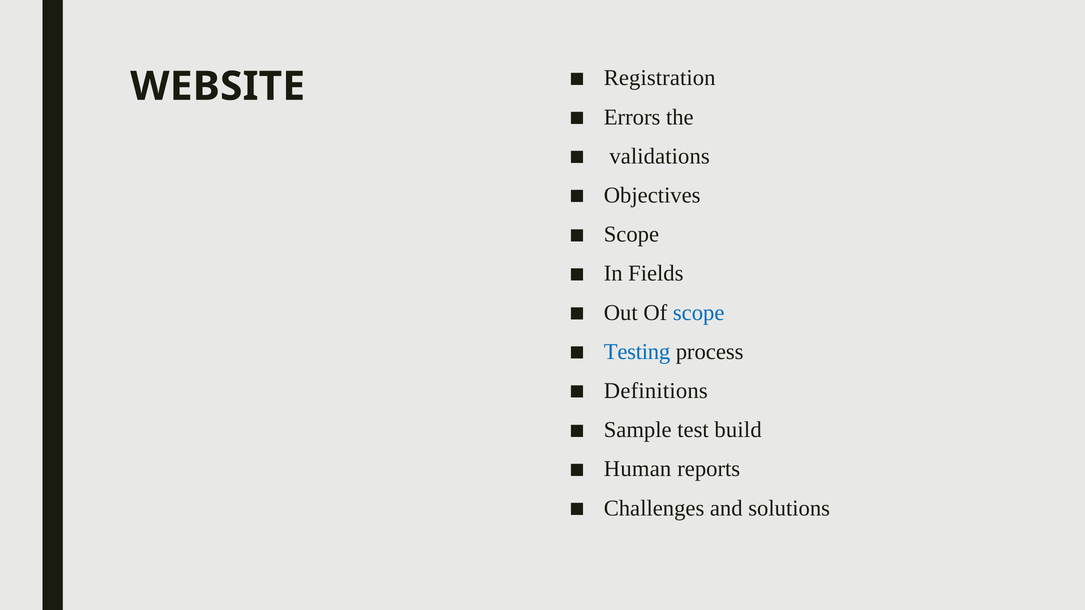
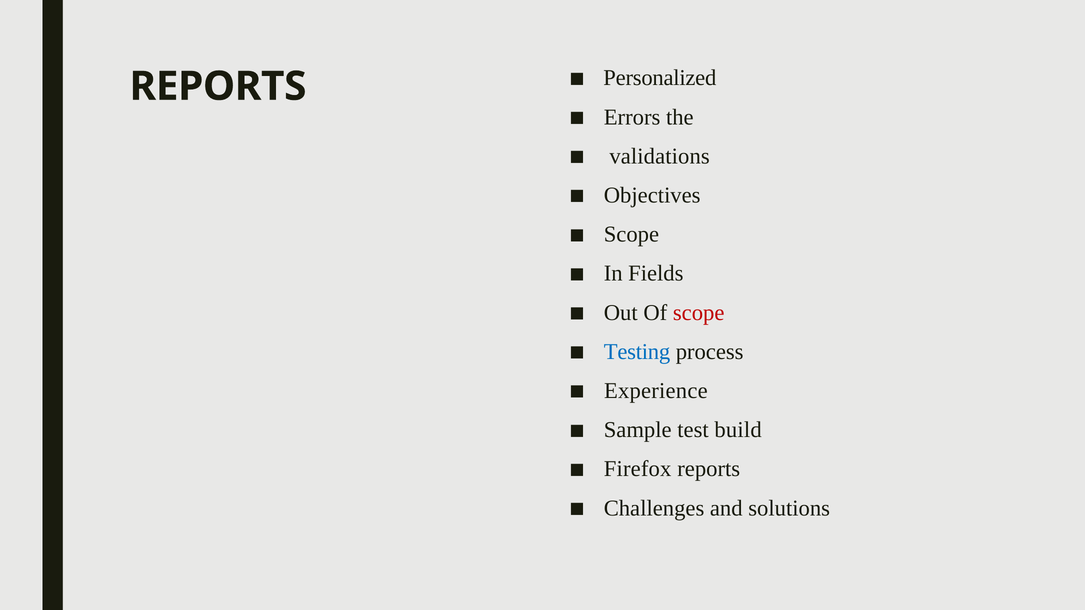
Registration: Registration -> Personalized (660, 78)
WEBSITE: WEBSITE -> REPORTS (218, 86)
scope colour: blue -> red (699, 313)
Definitions: Definitions -> Experience (656, 391)
Human: Human -> Firefox (638, 469)
